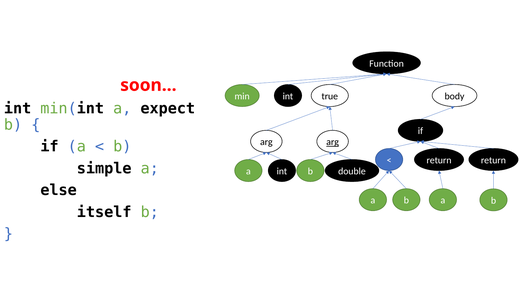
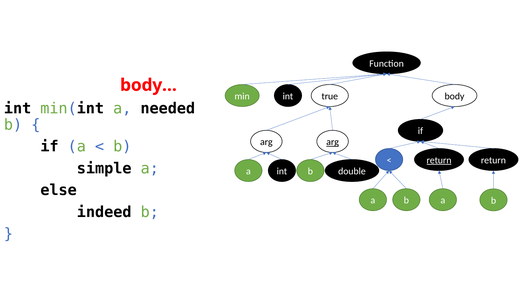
soon…: soon… -> body… (148, 85)
expect: expect -> needed (168, 108)
return underline: none -> present (439, 160)
itself: itself -> indeed (104, 212)
